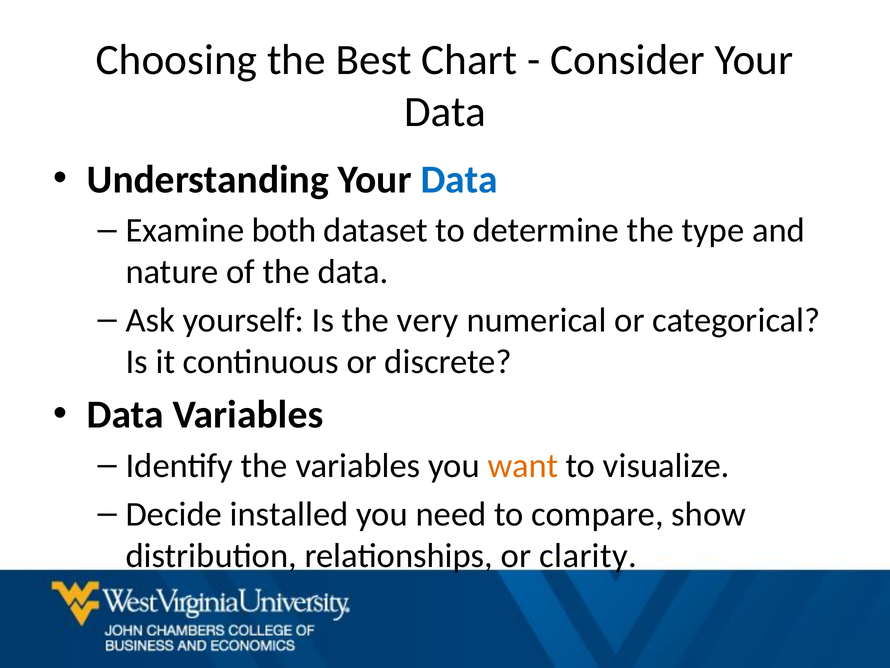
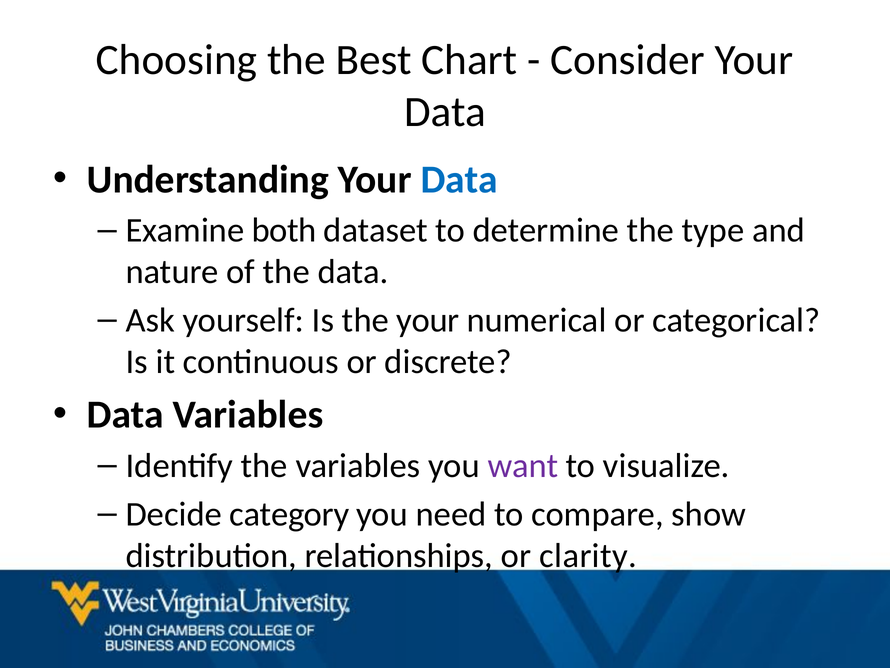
the very: very -> your (428, 320)
want colour: orange -> purple (523, 465)
installed: installed -> category (289, 514)
